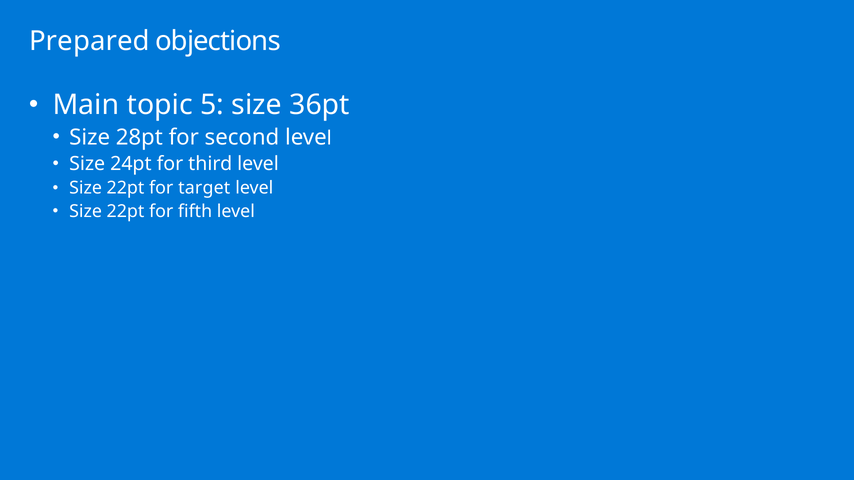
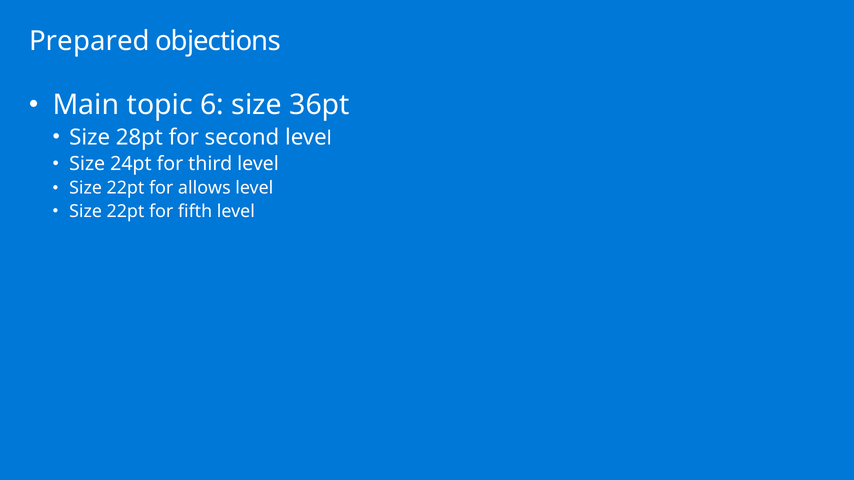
5: 5 -> 6 (212, 105)
target: target -> allows (204, 188)
